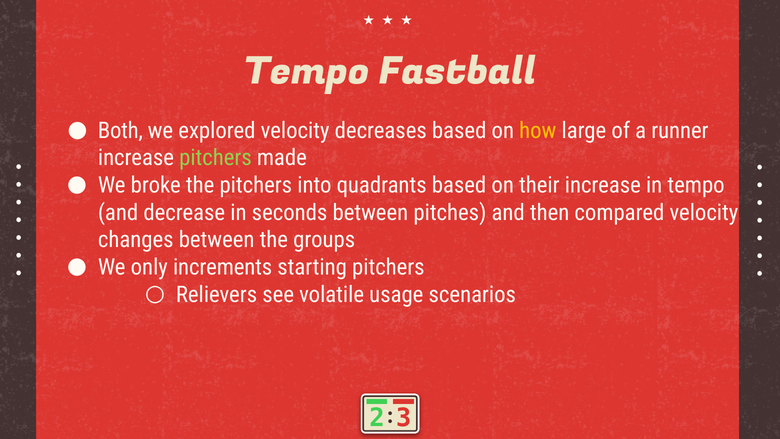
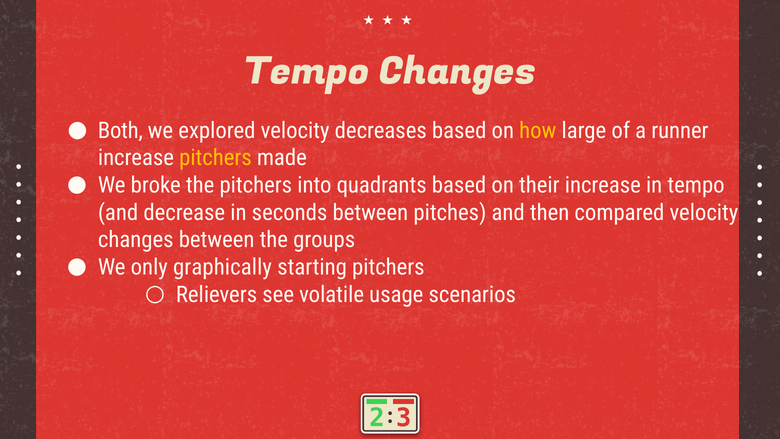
Tempo Fastball: Fastball -> Changes (457, 71)
pitchers colour: light green -> yellow (215, 158)
increments: increments -> graphically (222, 267)
